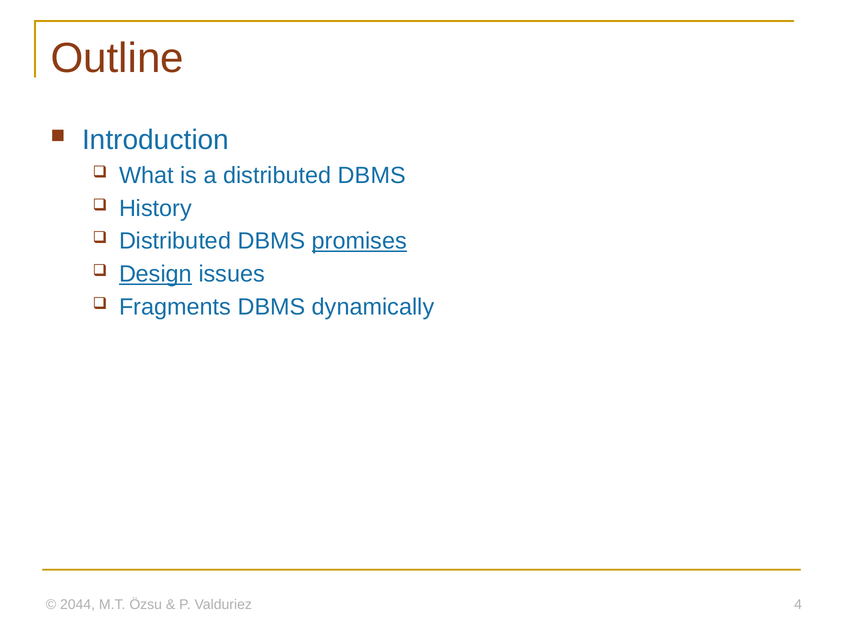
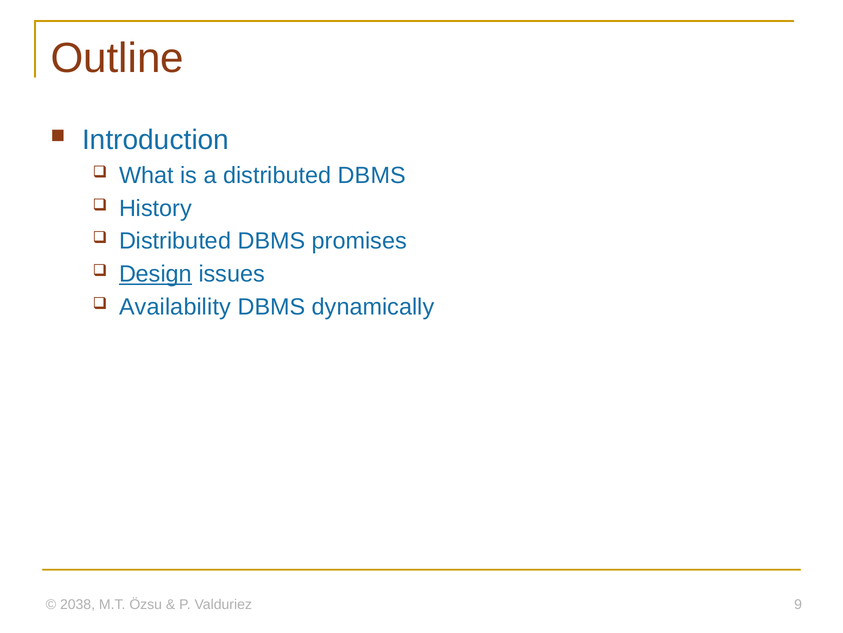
promises underline: present -> none (359, 241)
Fragments: Fragments -> Availability (175, 307)
2044: 2044 -> 2038 (78, 604)
4: 4 -> 9 (798, 604)
